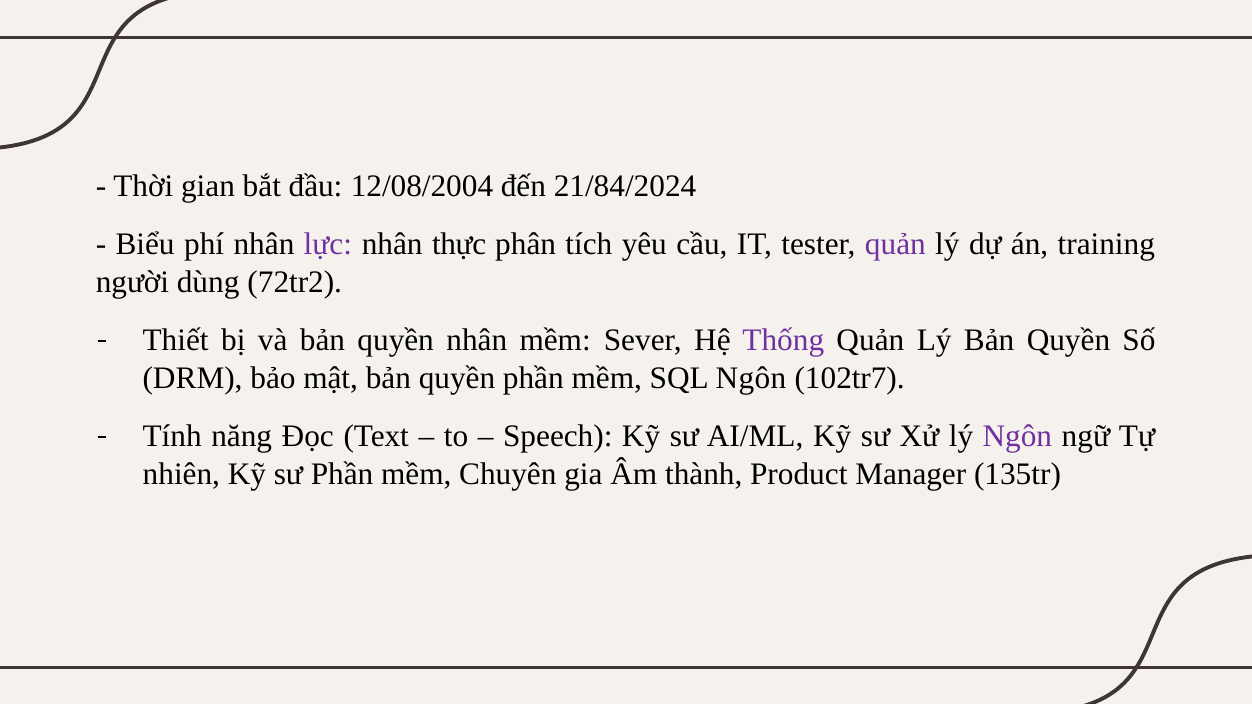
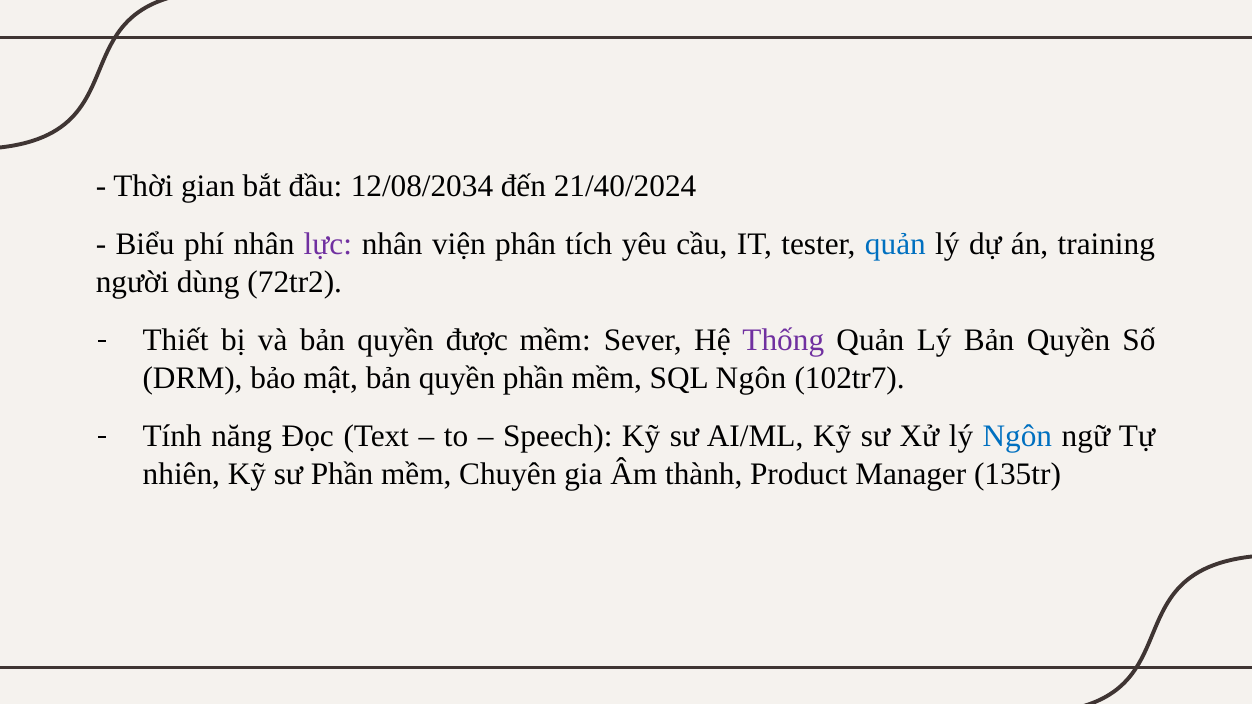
12/08/2004: 12/08/2004 -> 12/08/2034 (422, 186)
21/84/2024: 21/84/2024 -> 21/40/2024 (625, 186)
thực: thực -> viện (459, 244)
quản colour: purple -> blue (895, 244)
quyền nhân: nhân -> được (477, 340)
Ngôn colour: purple -> blue (1017, 436)
